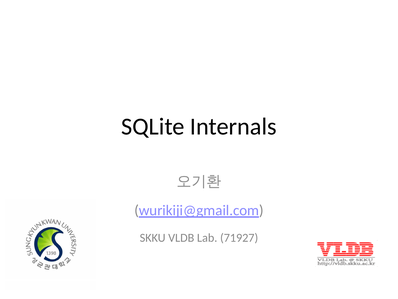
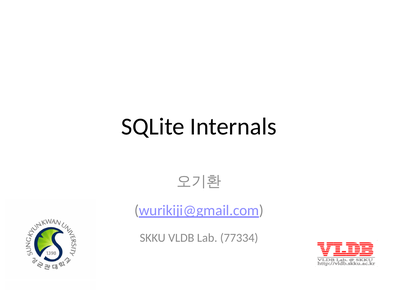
71927: 71927 -> 77334 (239, 238)
